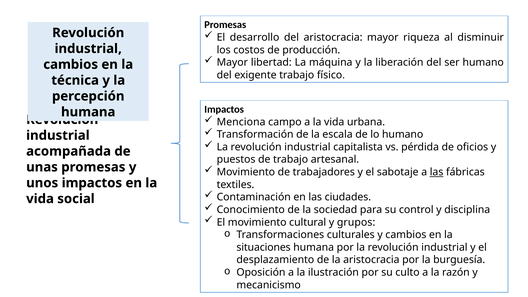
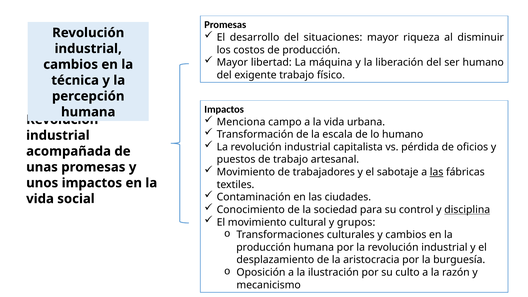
del aristocracia: aristocracia -> situaciones (333, 37)
disciplina underline: none -> present (467, 210)
situaciones: situaciones -> producción (264, 247)
